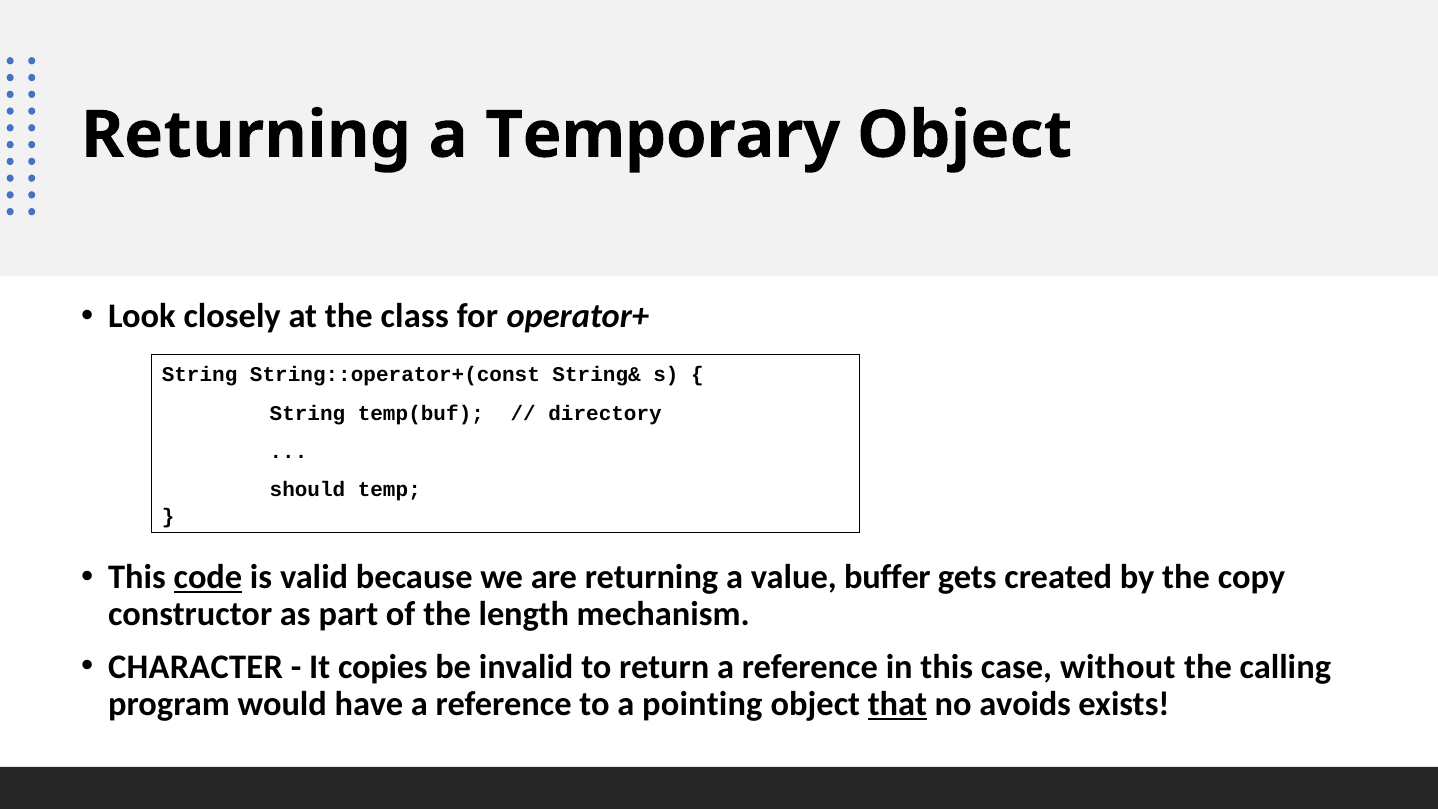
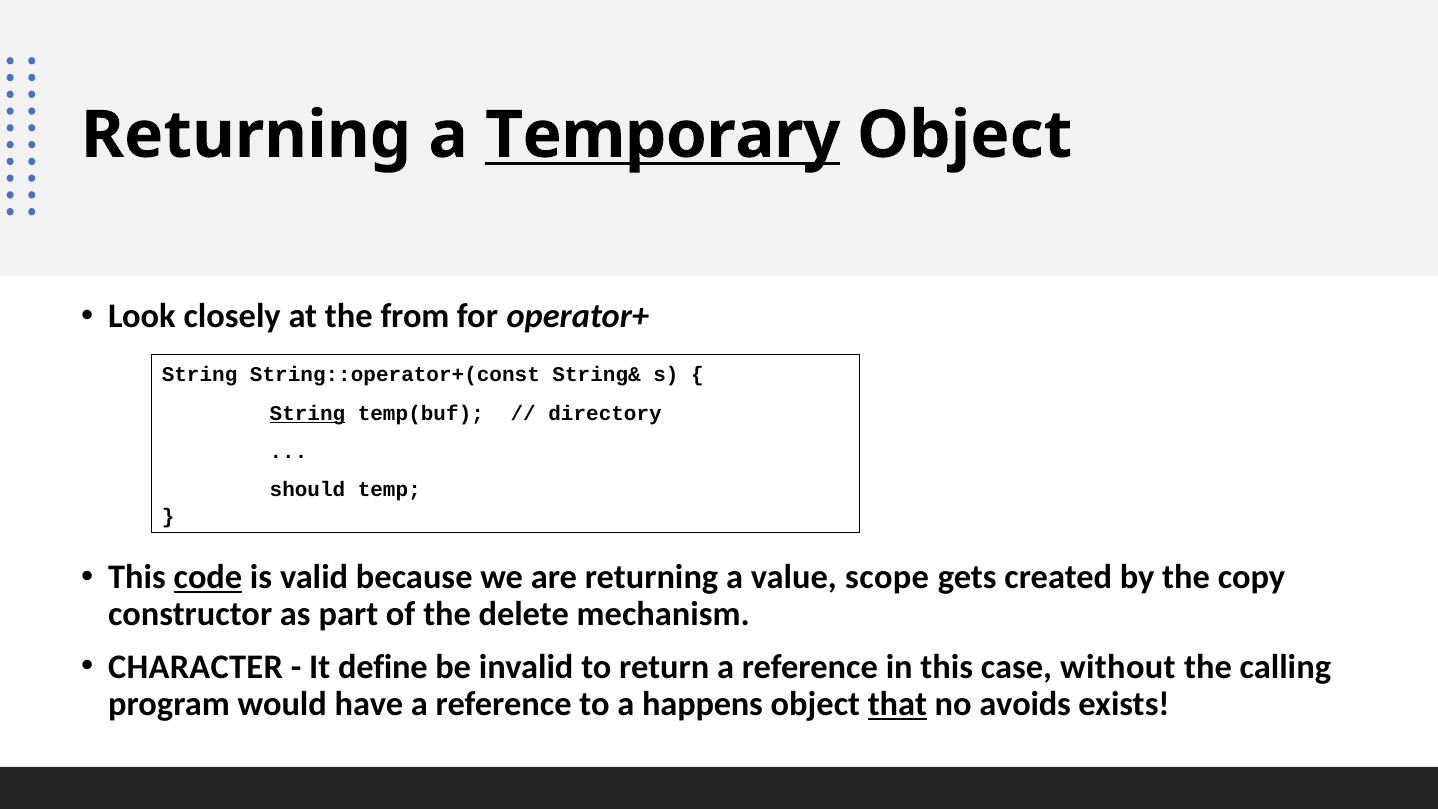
Temporary underline: none -> present (663, 135)
class: class -> from (415, 316)
String underline: none -> present (307, 413)
buffer: buffer -> scope (887, 577)
length: length -> delete (524, 614)
copies: copies -> define (383, 667)
pointing: pointing -> happens (703, 704)
